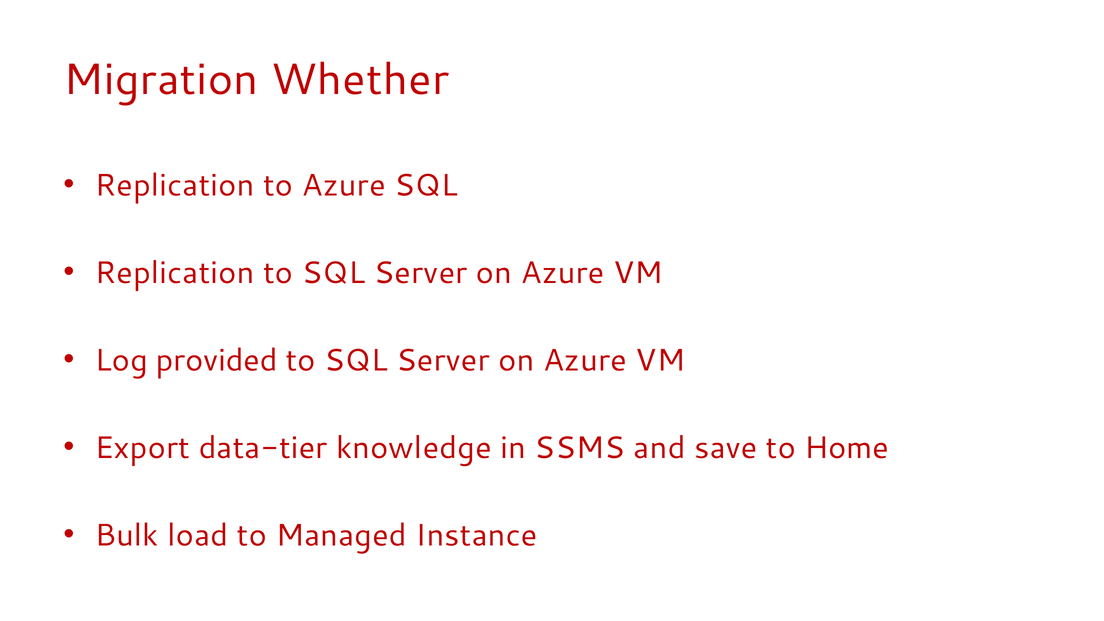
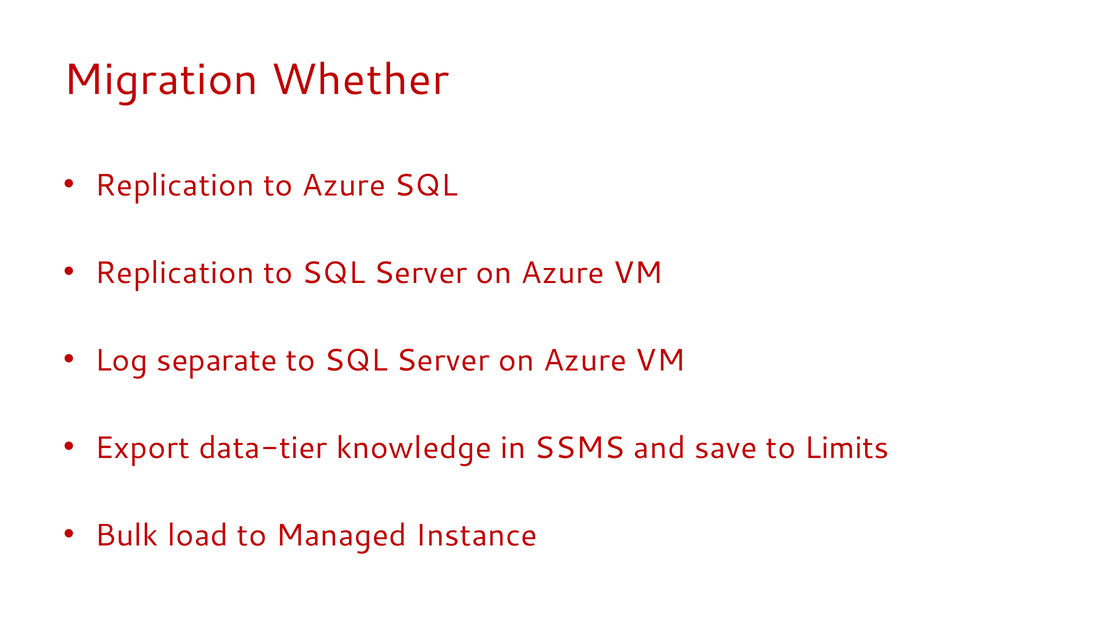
provided: provided -> separate (217, 361)
Home: Home -> Limits (847, 448)
